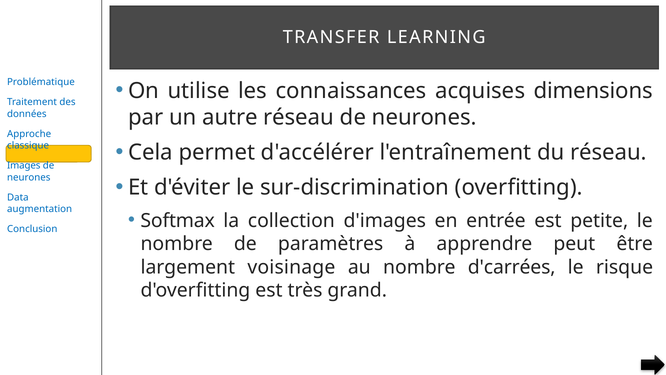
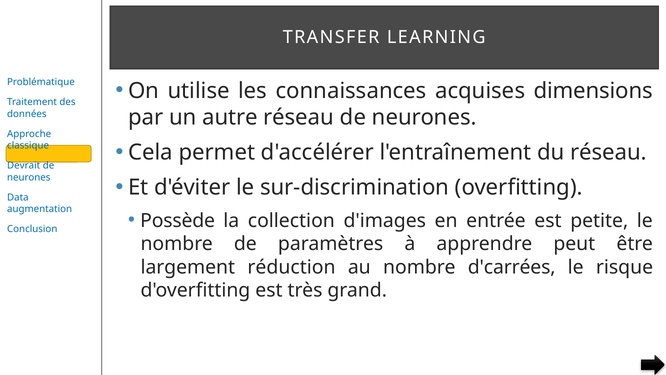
Images: Images -> Devrait (24, 166)
Softmax: Softmax -> Possède (178, 220)
voisinage: voisinage -> réduction (292, 267)
